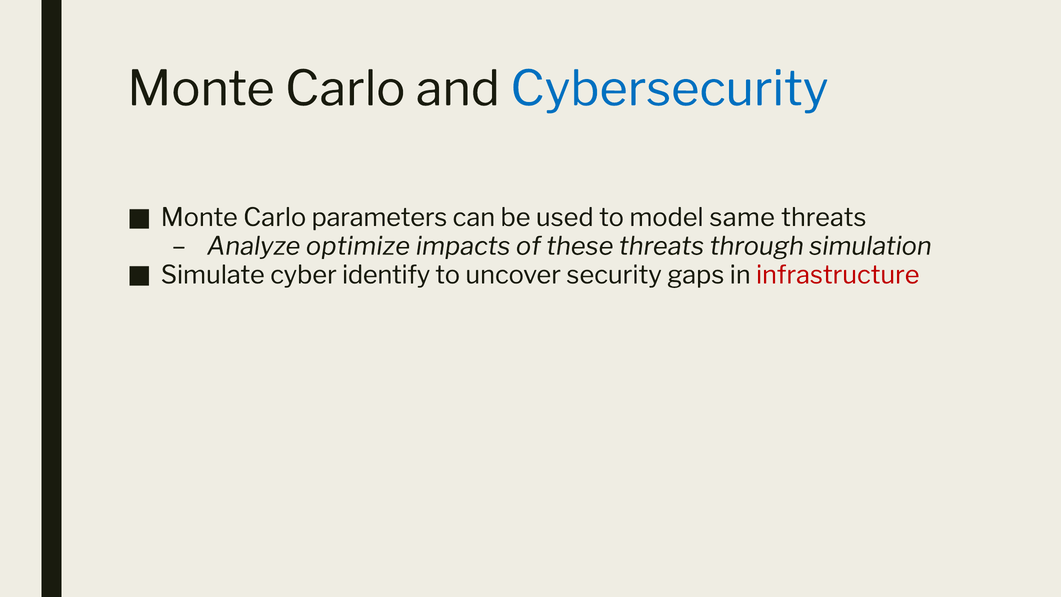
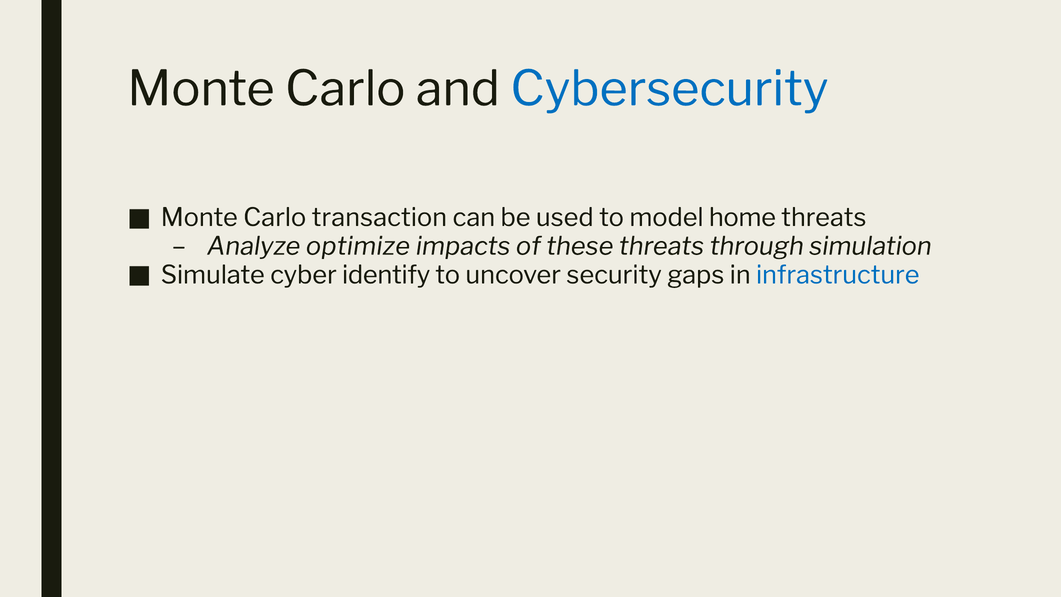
parameters: parameters -> transaction (379, 218)
same: same -> home (742, 218)
infrastructure colour: red -> blue (838, 275)
